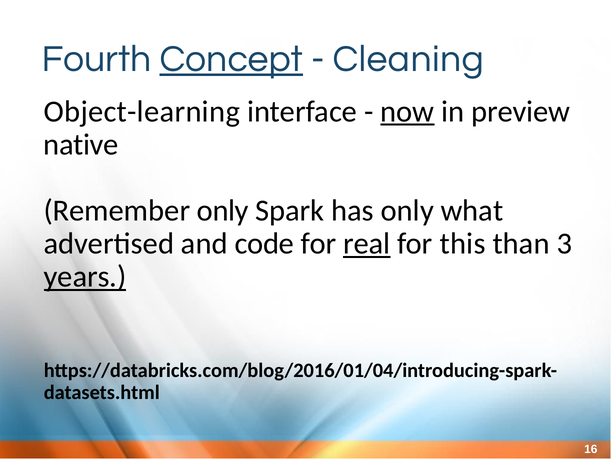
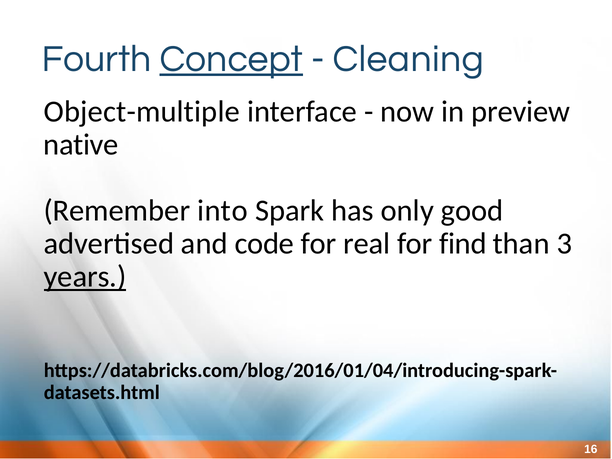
Object-learning: Object-learning -> Object-multiple (142, 112)
now underline: present -> none (407, 112)
Remember only: only -> into (222, 211)
what: what -> good (472, 211)
real underline: present -> none (367, 244)
this: this -> find (463, 244)
